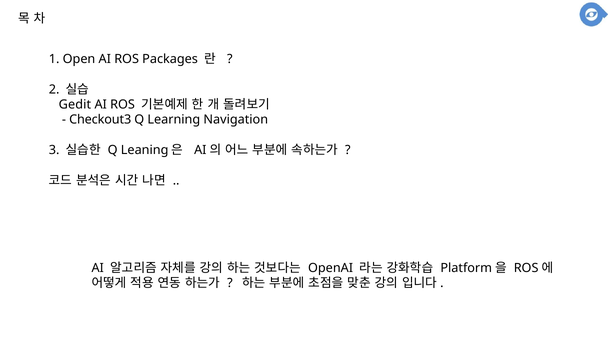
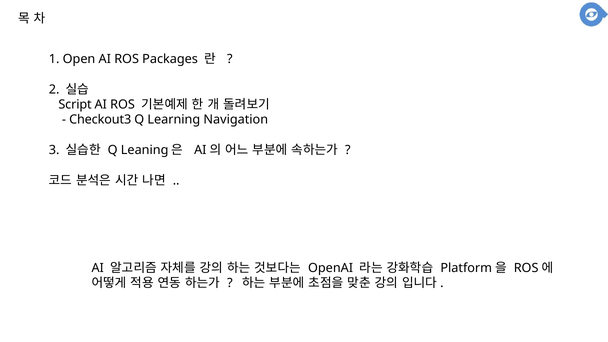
Gedit: Gedit -> Script (75, 105)
